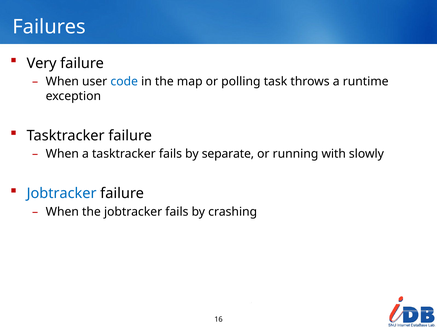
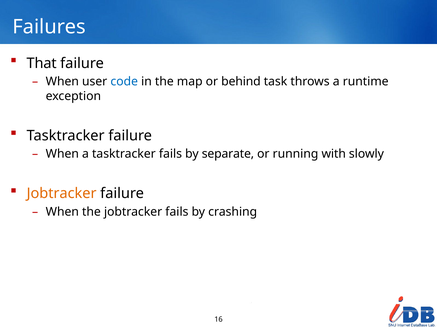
Very: Very -> That (42, 63)
polling: polling -> behind (241, 81)
Jobtracker colour: blue -> orange (62, 193)
